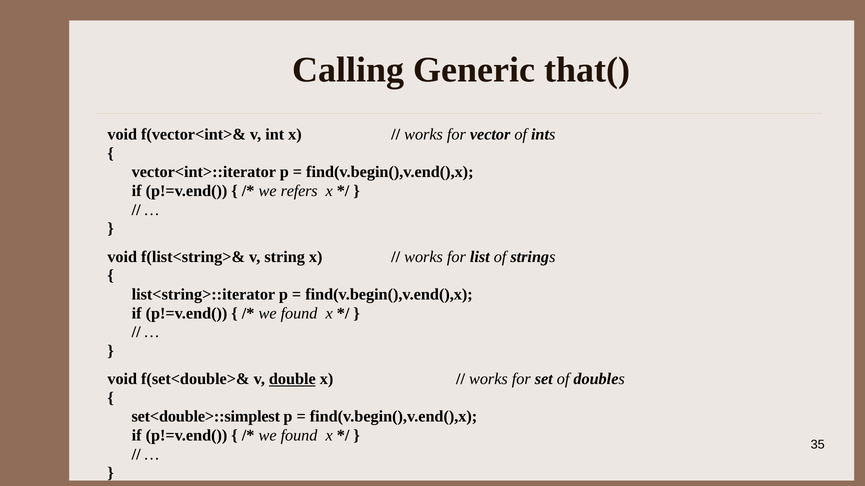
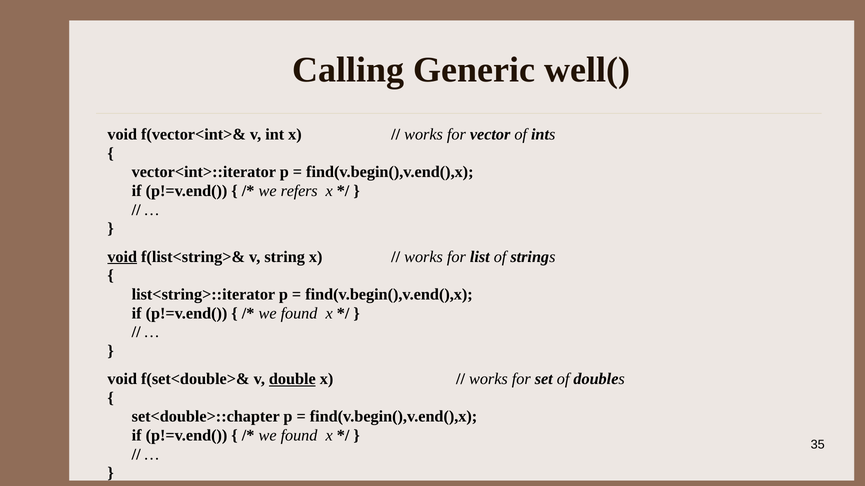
that(: that( -> well( (587, 70)
void underline: none -> present (122, 257)
set<double>::simplest: set<double>::simplest -> set<double>::chapter (206, 417)
